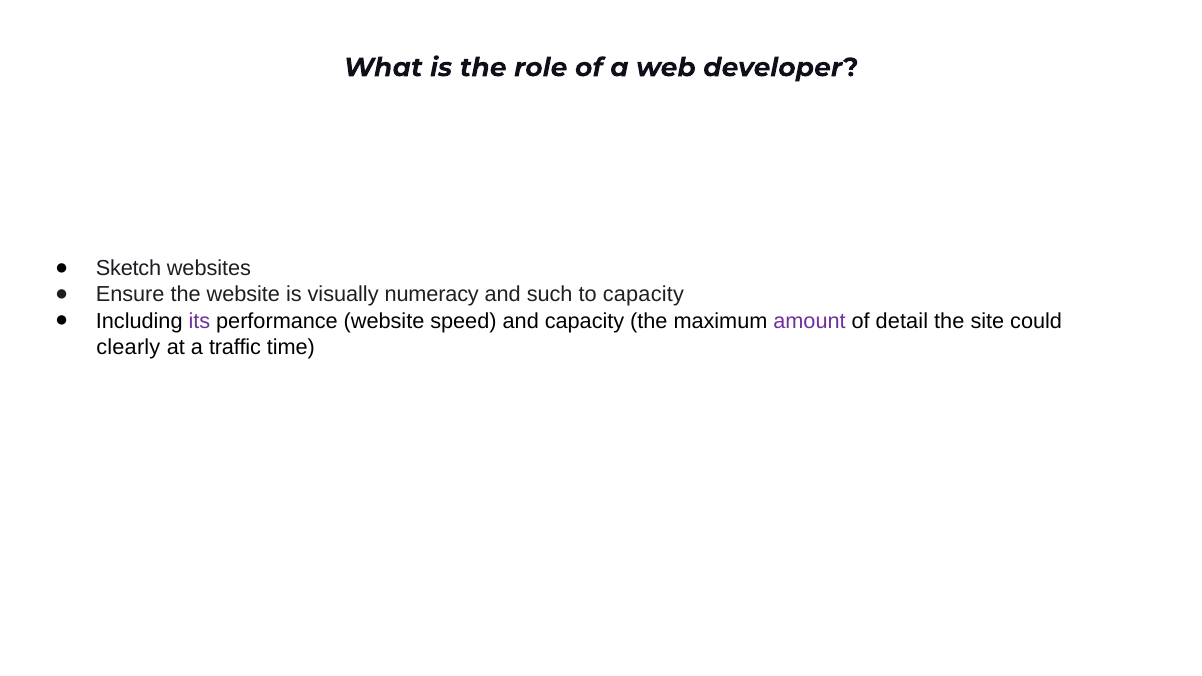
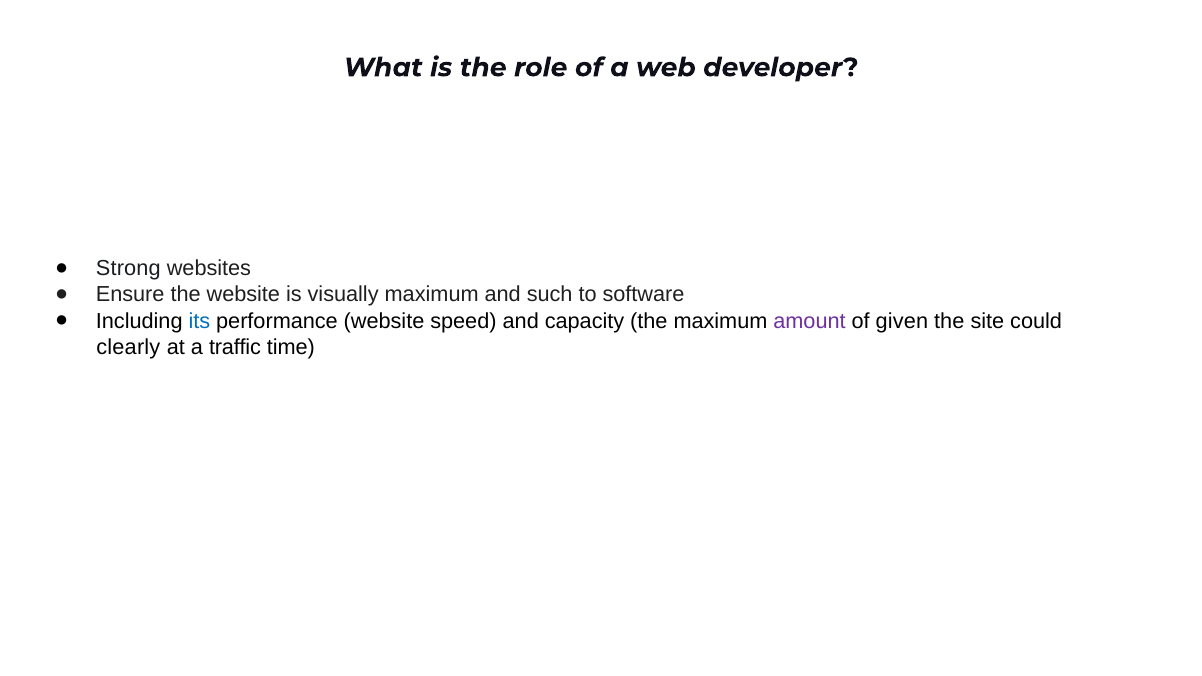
Sketch: Sketch -> Strong (128, 269)
visually numeracy: numeracy -> maximum (432, 295)
to capacity: capacity -> software (644, 295)
its colour: purple -> blue (199, 321)
detail: detail -> given (902, 321)
